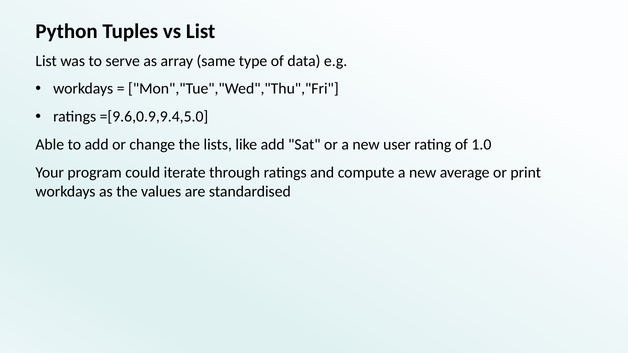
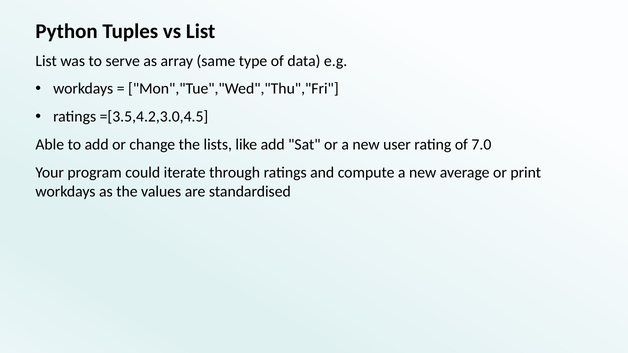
=[9.6,0.9,9.4,5.0: =[9.6,0.9,9.4,5.0 -> =[3.5,4.2,3.0,4.5 (154, 117)
1.0: 1.0 -> 7.0 (481, 145)
